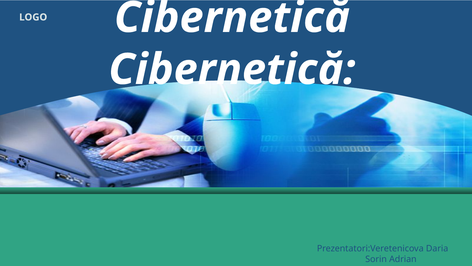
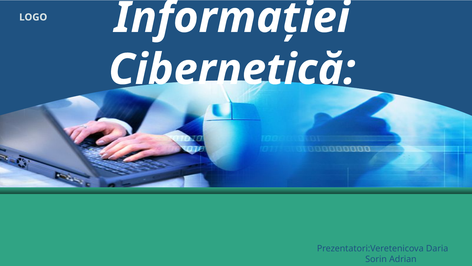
Cibernetică: Cibernetică -> Informației (232, 18)
